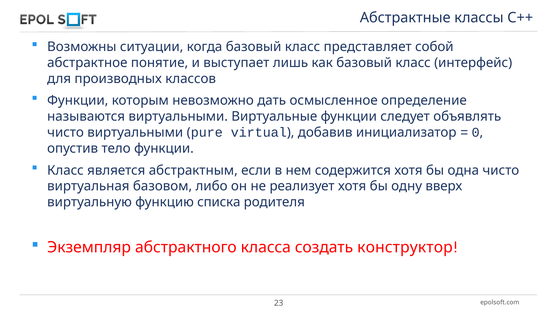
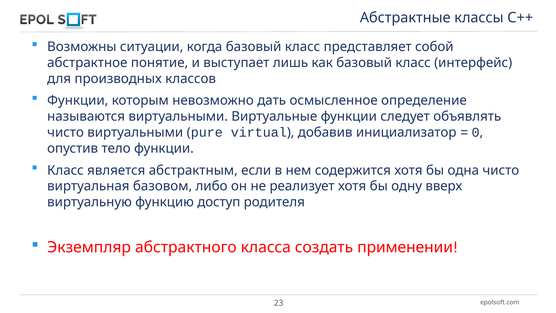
списка: списка -> доступ (219, 202)
конструктор: конструктор -> применении (405, 247)
